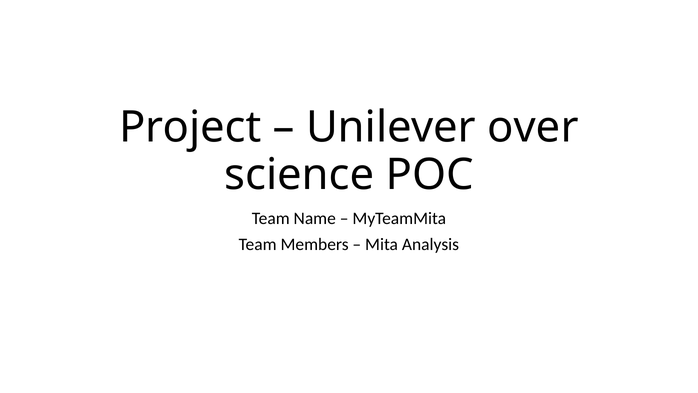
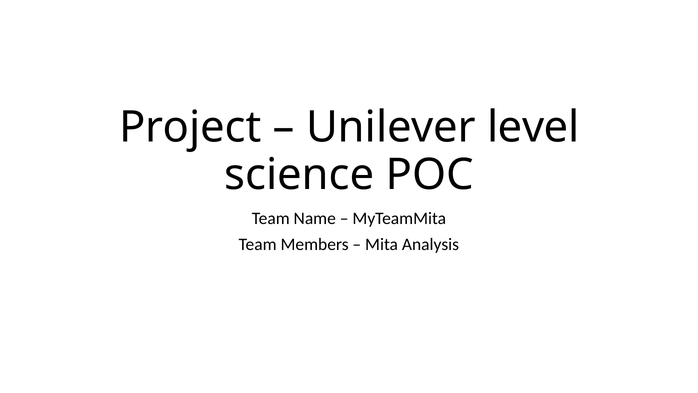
over: over -> level (533, 127)
